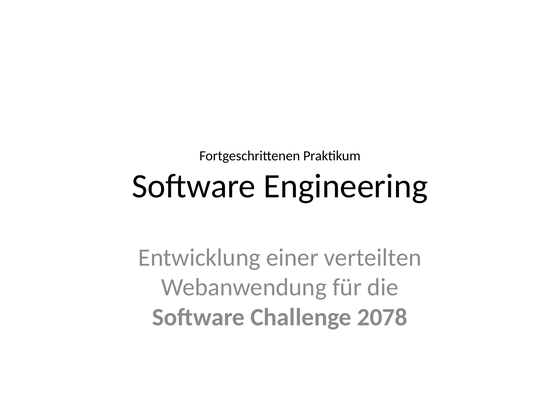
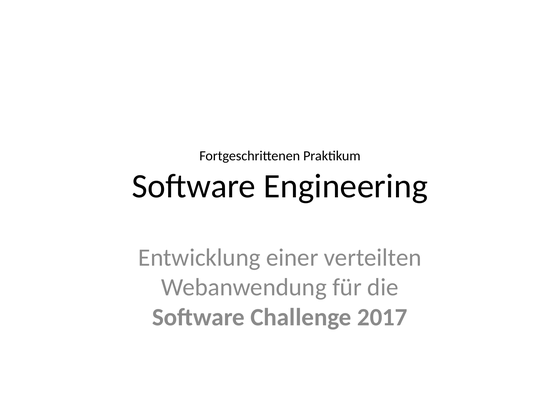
2078: 2078 -> 2017 (382, 317)
